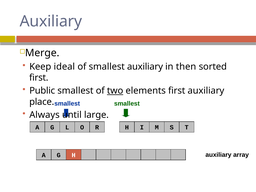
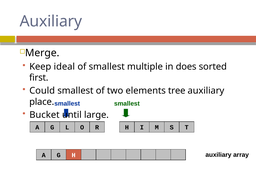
smallest auxiliary: auxiliary -> multiple (145, 67)
then: then -> does (186, 67)
Public: Public -> Could (42, 91)
two underline: present -> none (115, 91)
elements first: first -> tree (177, 91)
Always: Always -> Bucket (44, 115)
